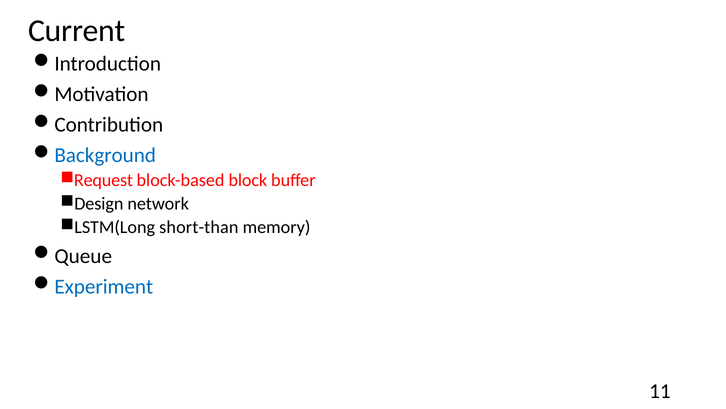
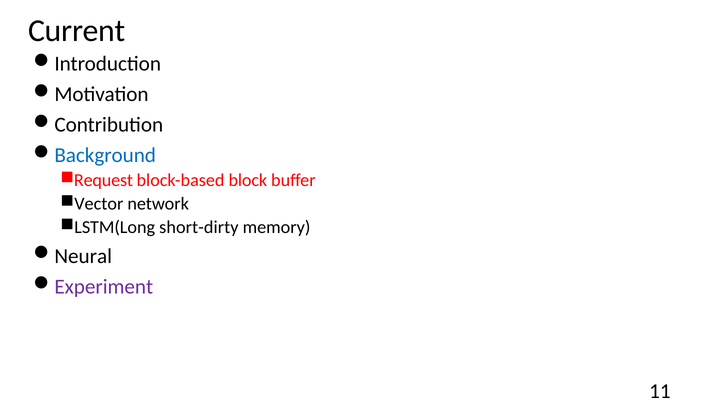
Design: Design -> Vector (99, 204)
short-than: short-than -> short-dirty (199, 227)
Queue: Queue -> Neural (83, 256)
Experiment colour: blue -> purple (104, 286)
